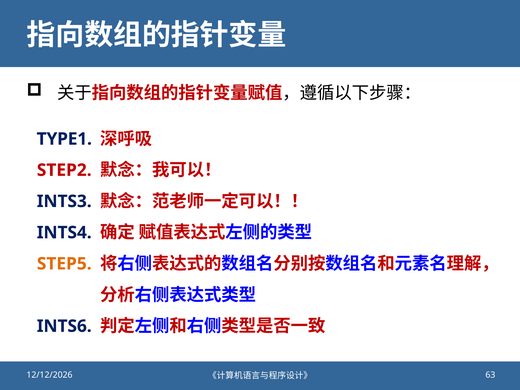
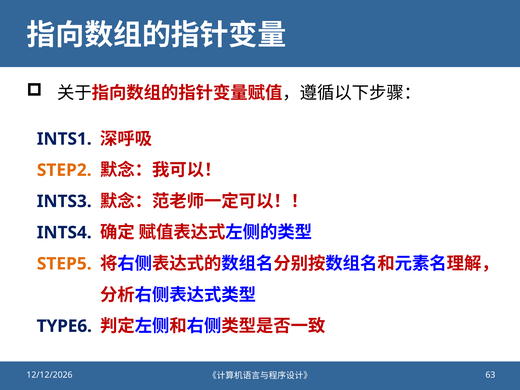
TYPE1: TYPE1 -> INTS1 (64, 139)
STEP2 colour: red -> orange (64, 170)
INTS6: INTS6 -> TYPE6 (64, 326)
